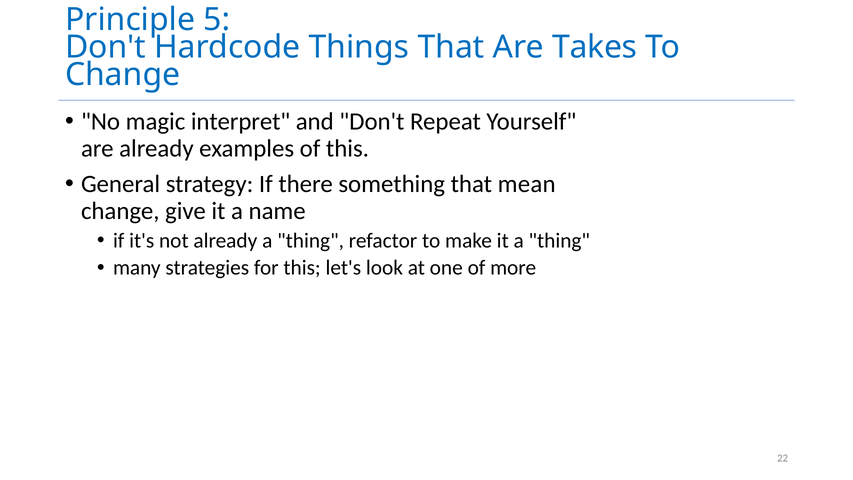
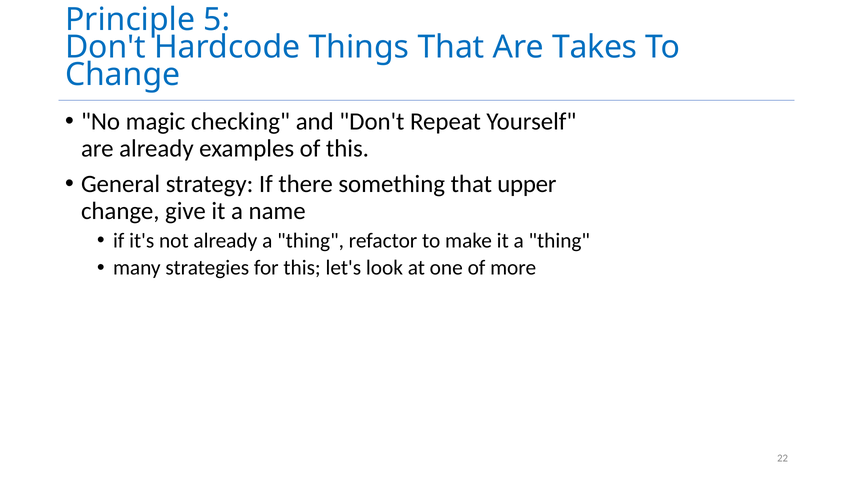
interpret: interpret -> checking (240, 121)
mean: mean -> upper (527, 184)
